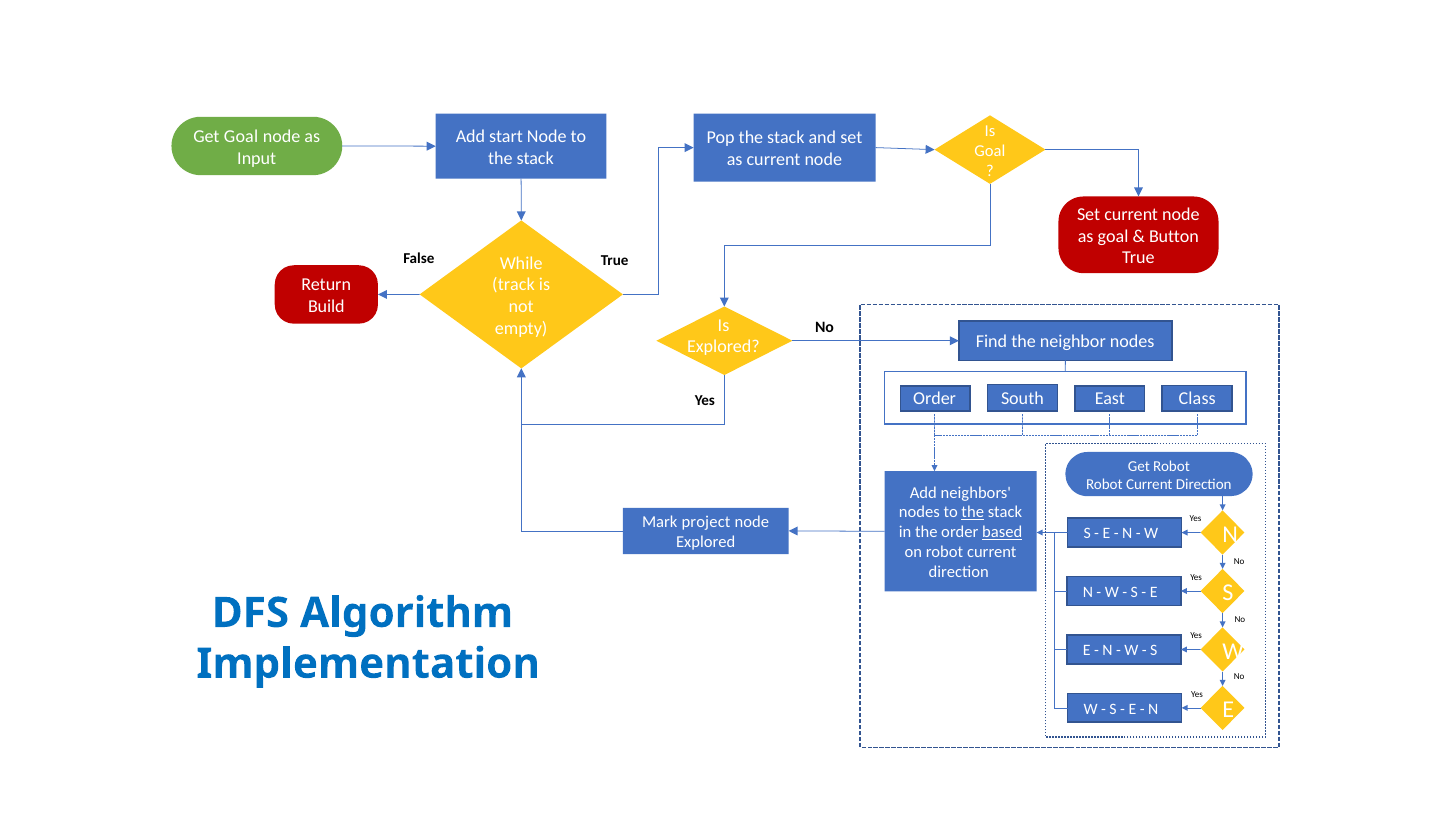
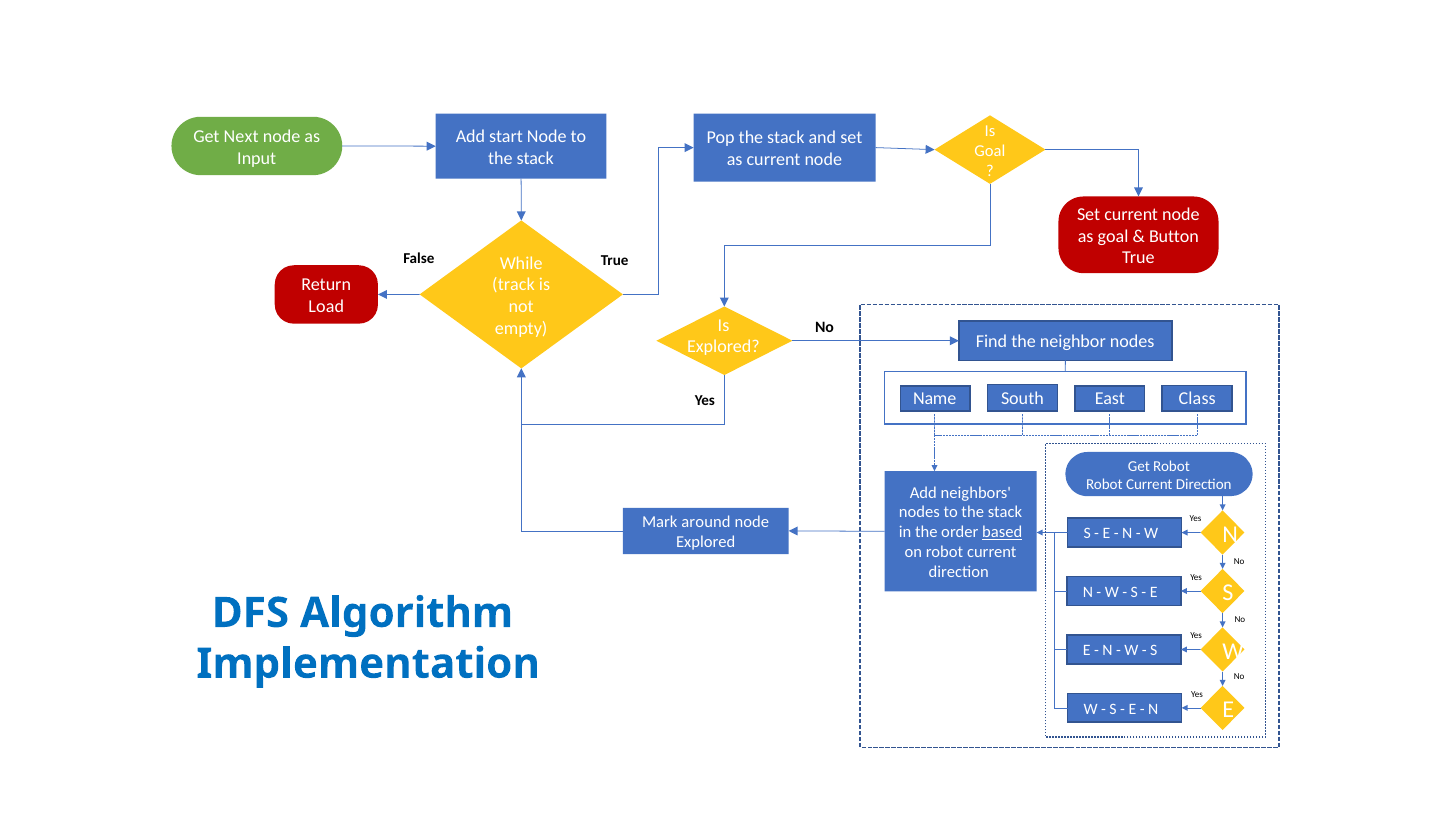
Get Goal: Goal -> Next (241, 136)
Build: Build -> Load (326, 306)
Order: Order -> Name (935, 399)
the underline: present -> none (973, 512)
project: project -> around (706, 522)
